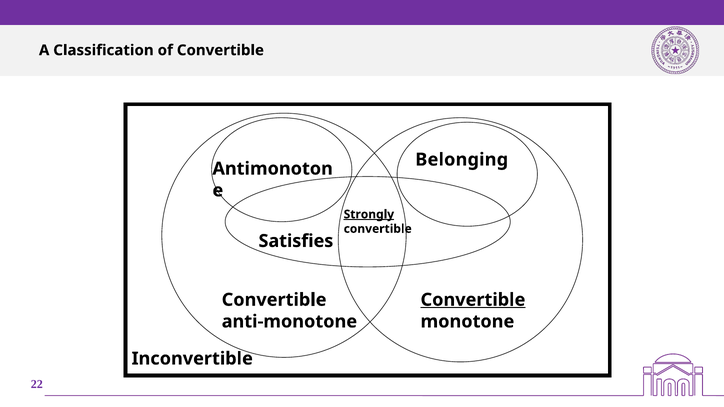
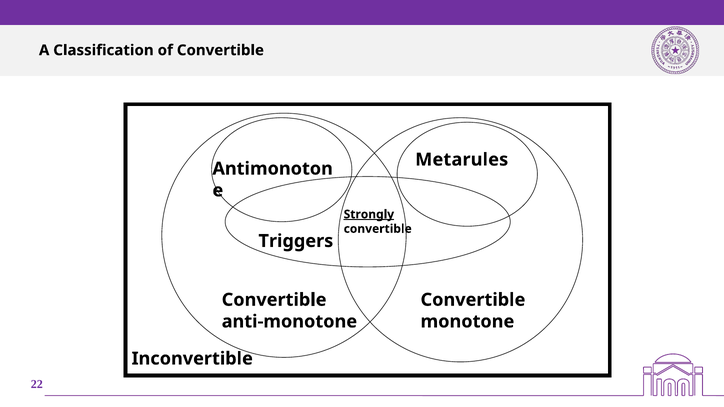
Belonging: Belonging -> Metarules (462, 160)
Satisfies: Satisfies -> Triggers (296, 241)
Convertible underline: present -> none (473, 300)
